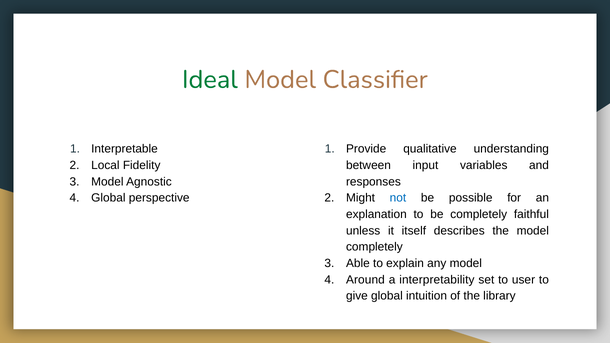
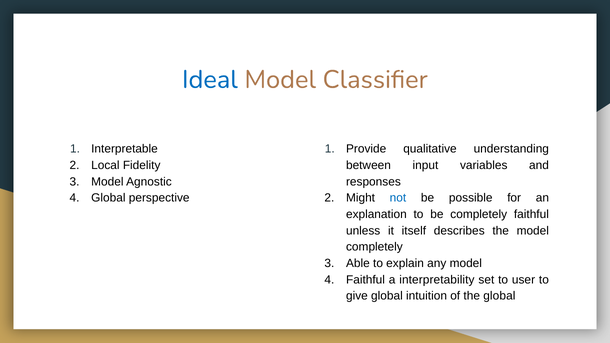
Ideal colour: green -> blue (210, 80)
Around: Around -> Faithful (365, 280)
the library: library -> global (499, 296)
